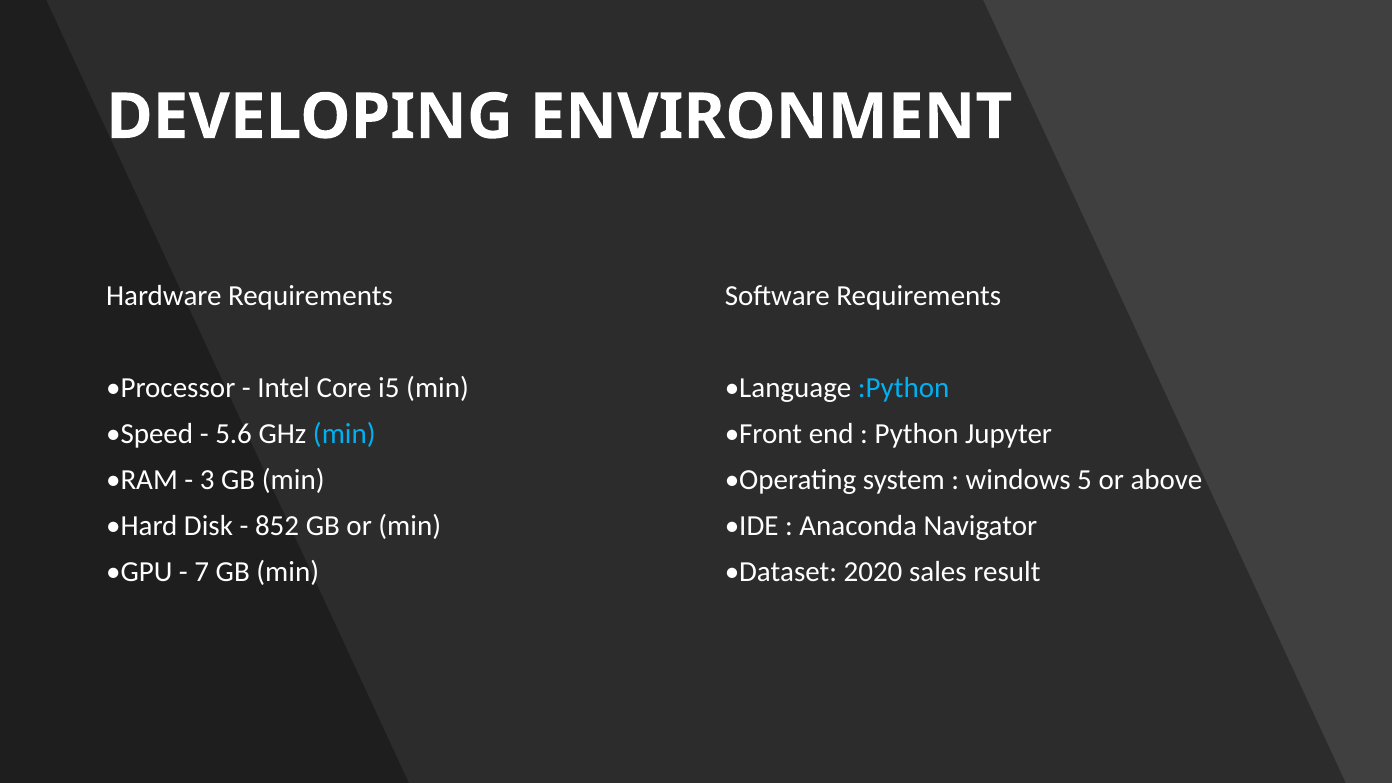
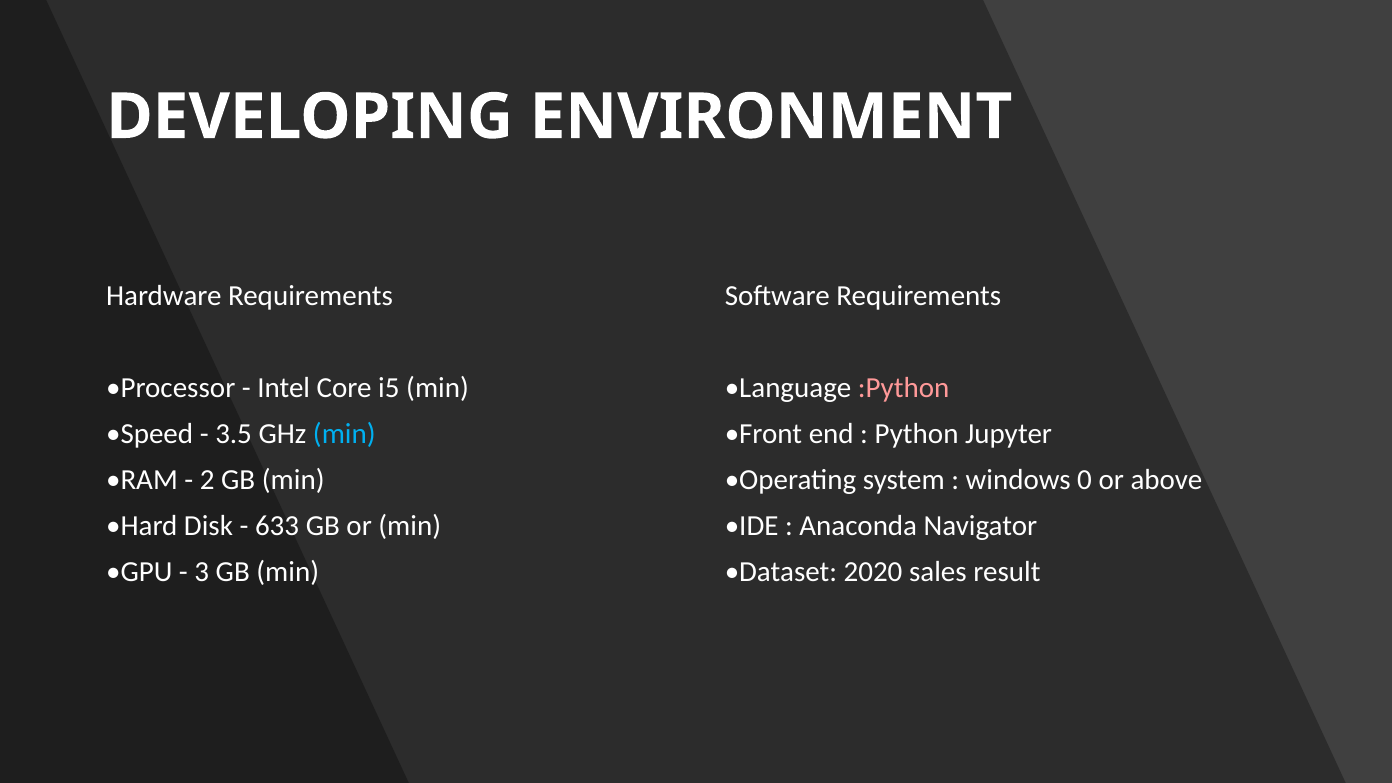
:Python colour: light blue -> pink (904, 388)
5.6: 5.6 -> 3.5 (234, 434)
3: 3 -> 2 (207, 480)
5: 5 -> 0 (1085, 480)
852: 852 -> 633 (277, 526)
7: 7 -> 3 (202, 571)
